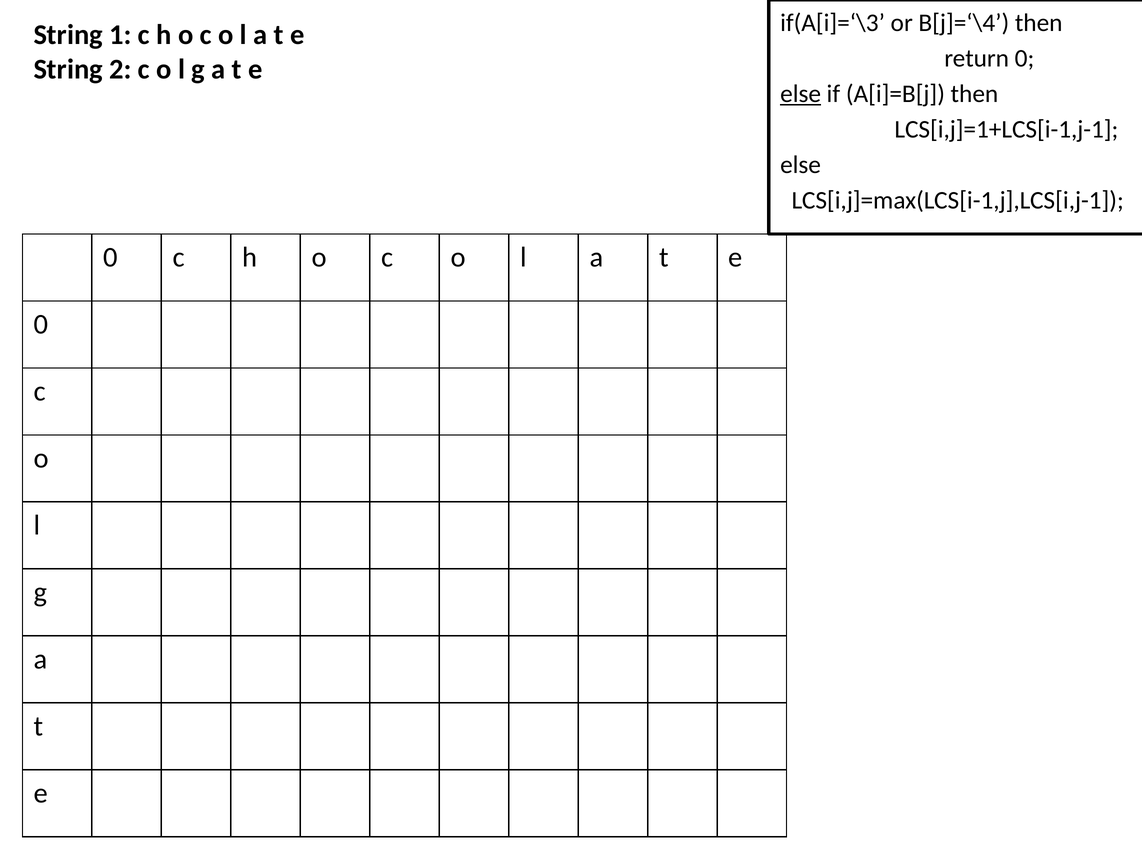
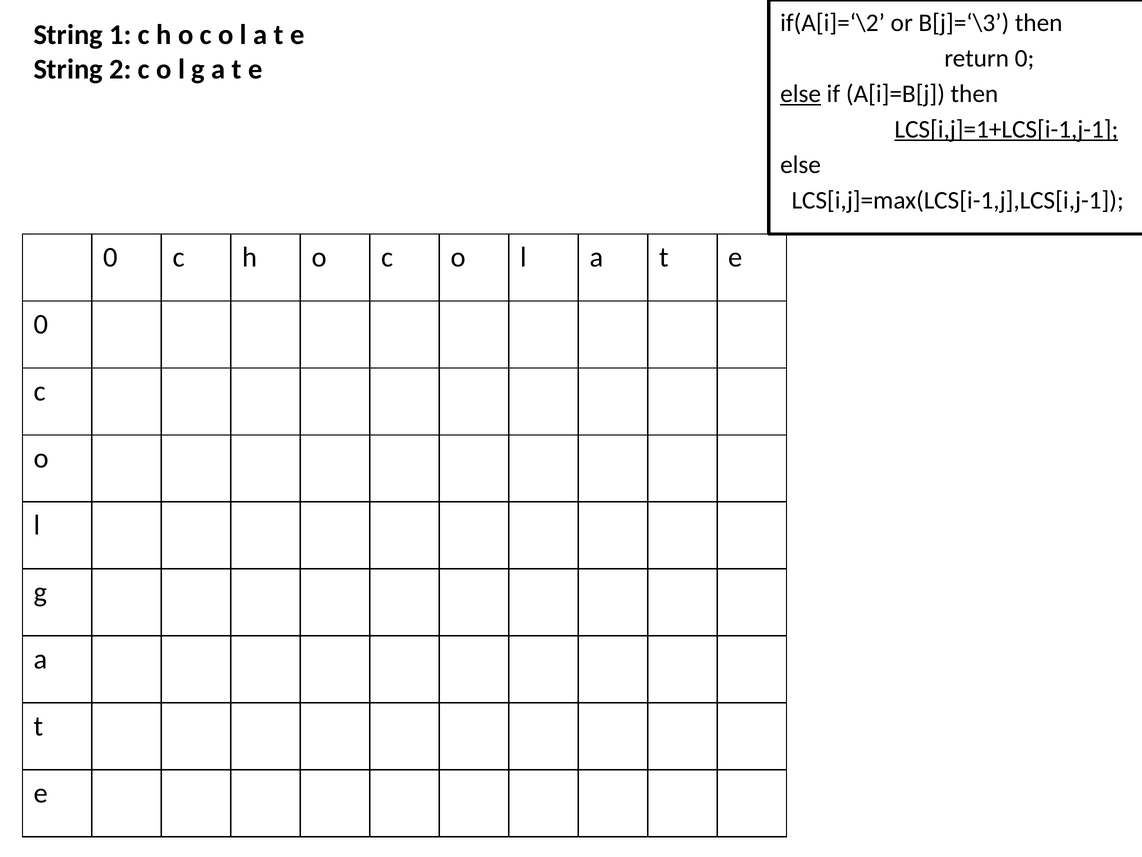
if(A[i]=‘\3: if(A[i]=‘\3 -> if(A[i]=‘\2 (833, 23)
B[j]=‘\4: B[j]=‘\4 -> B[j]=‘\3 (964, 23)
LCS[i,j]=1+LCS[i-1,j-1 underline: none -> present (1006, 129)
